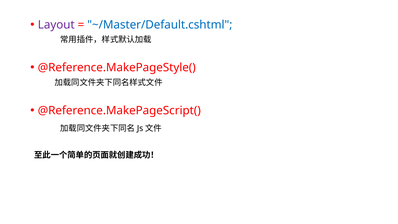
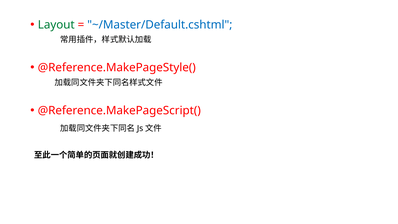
Layout colour: purple -> green (56, 25)
